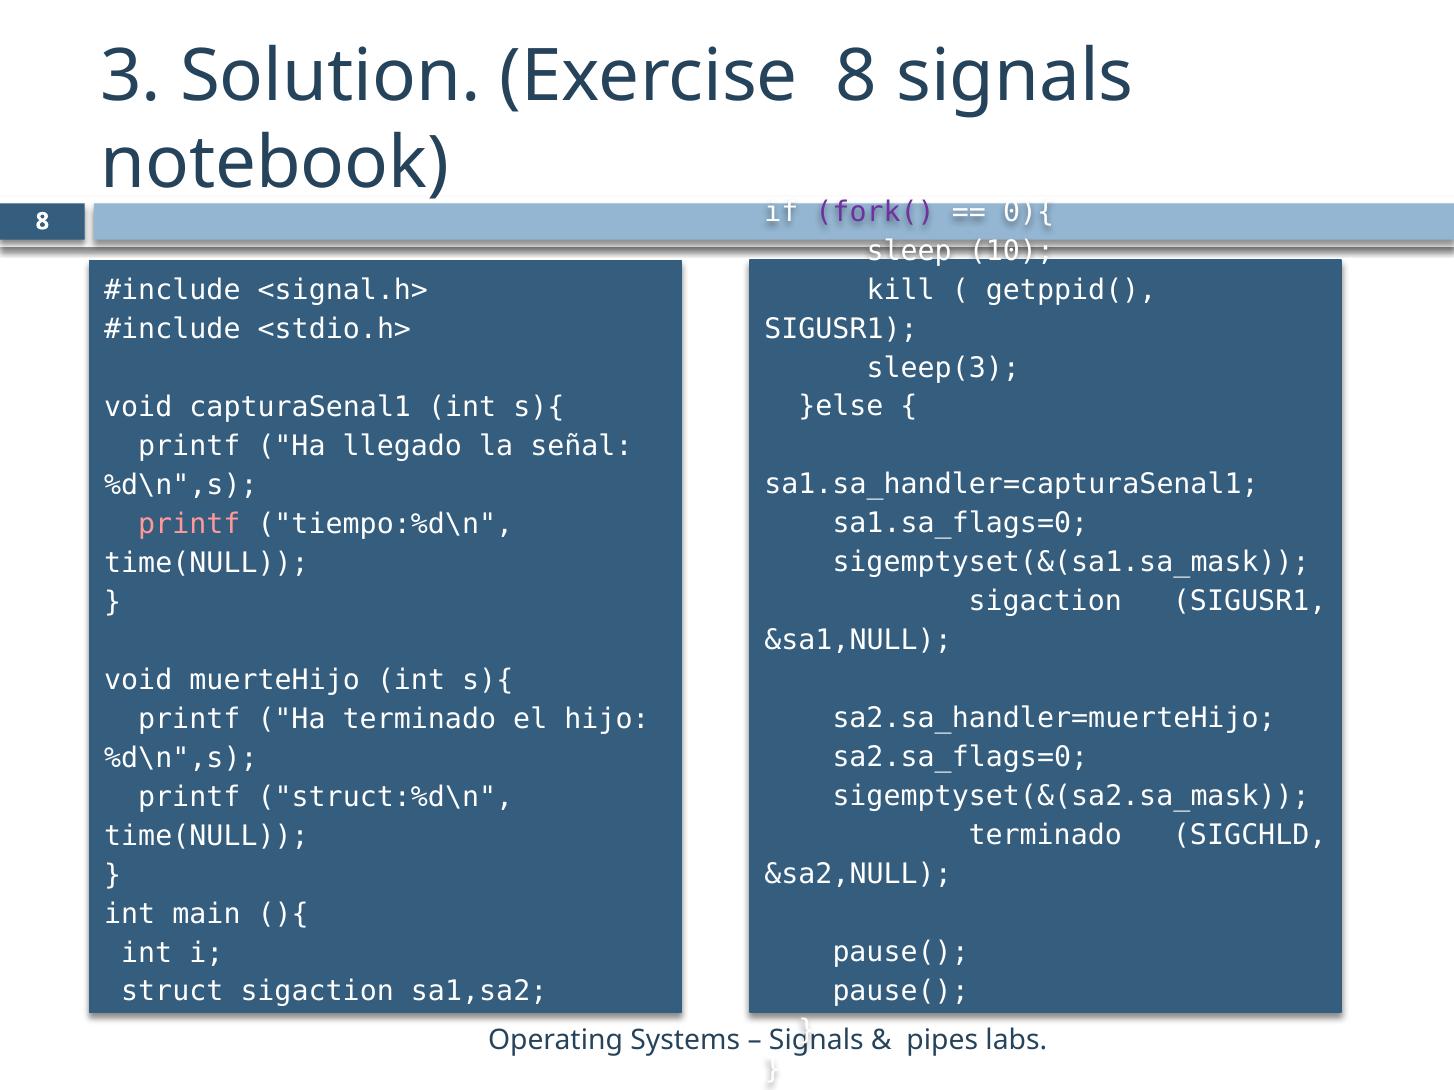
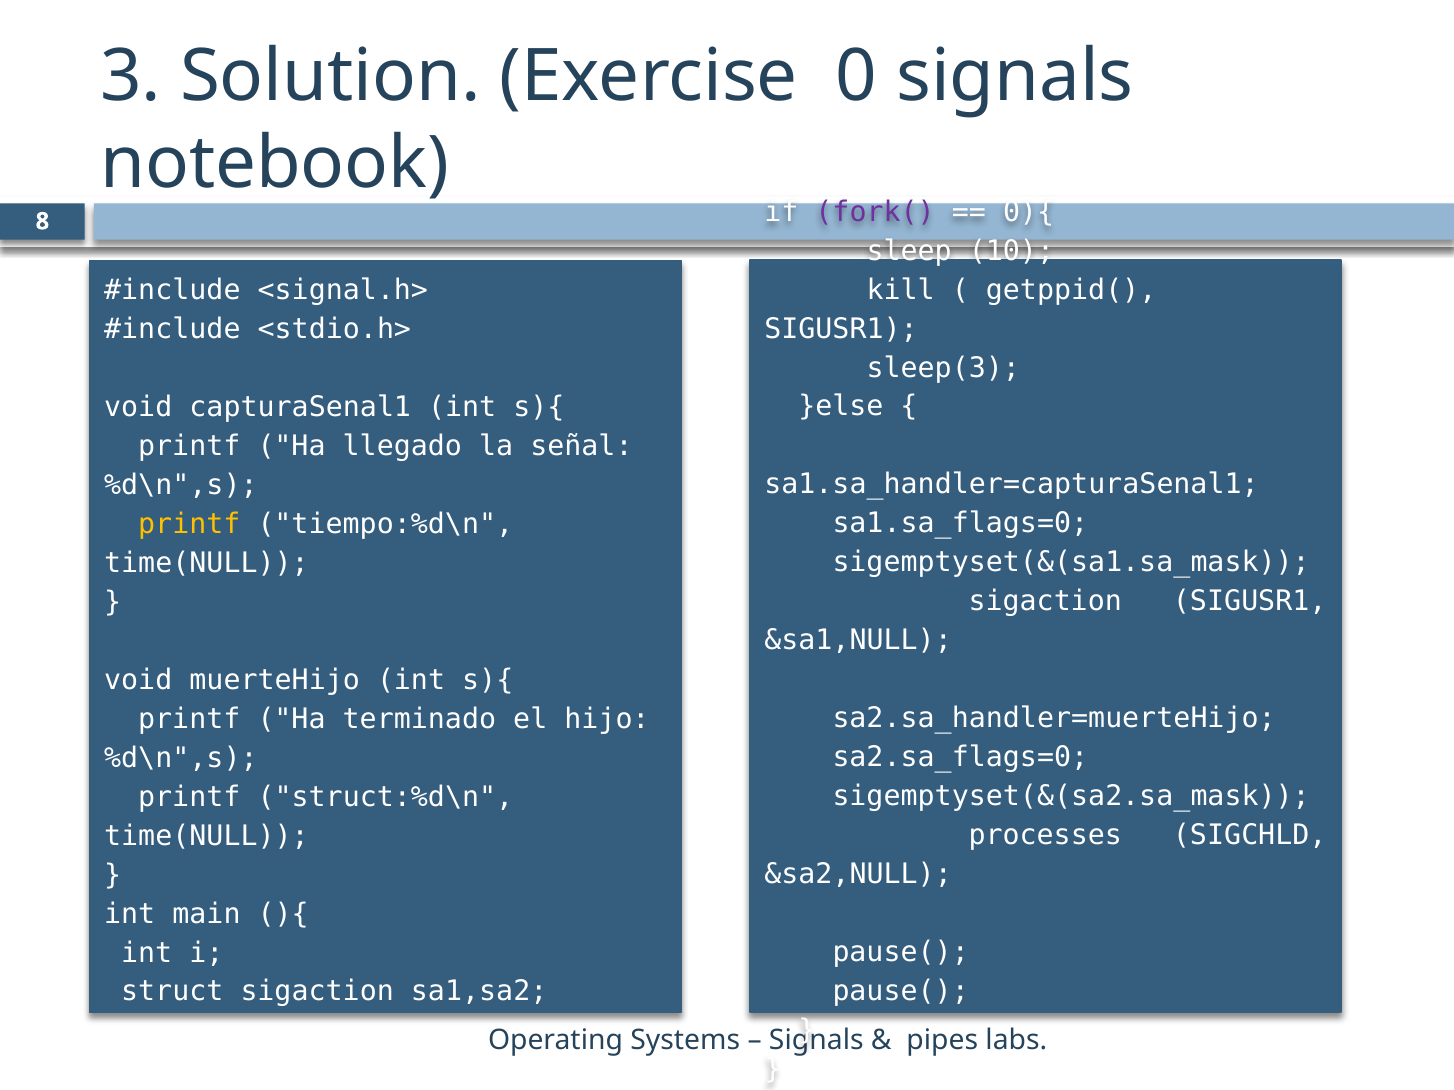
Exercise 8: 8 -> 0 (857, 77)
printf colour: pink -> yellow (189, 524)
terminado: terminado -> processes (1045, 836)
